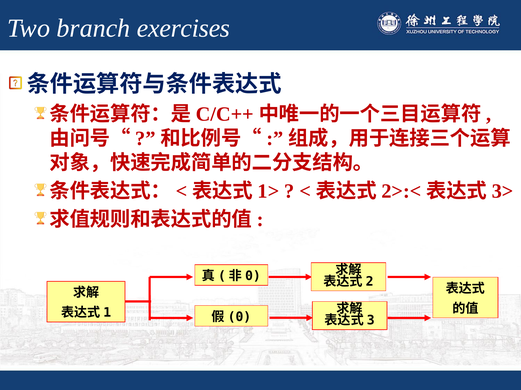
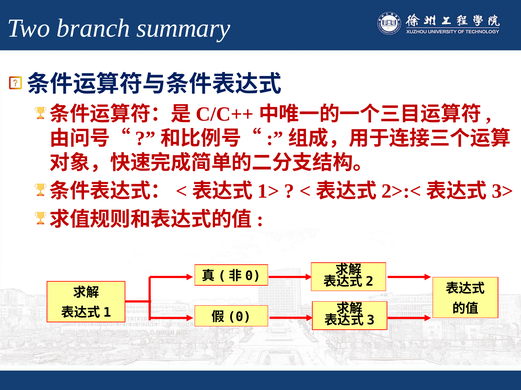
exercises: exercises -> summary (183, 28)
